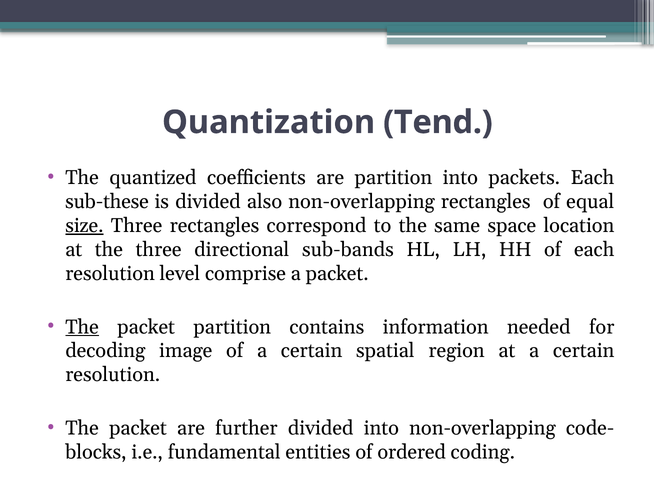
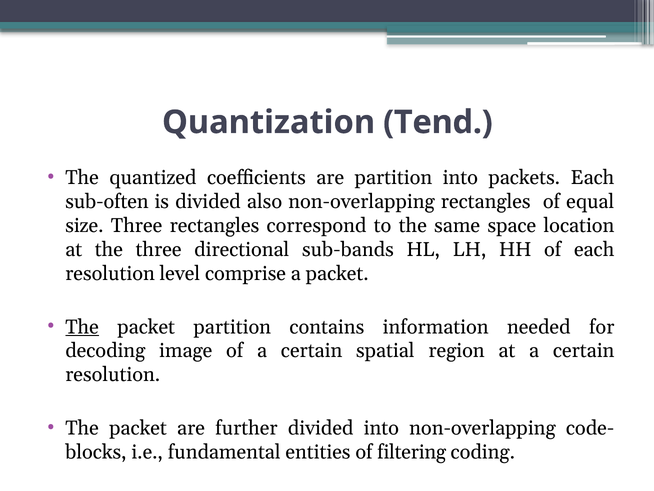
sub-these: sub-these -> sub-often (107, 201)
size underline: present -> none (84, 225)
ordered: ordered -> filtering (412, 452)
